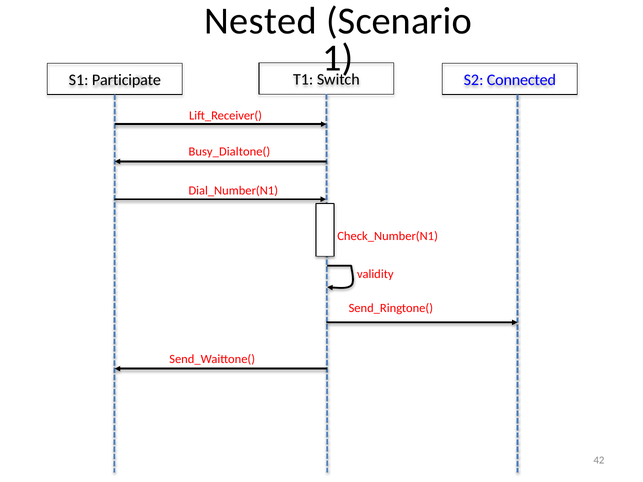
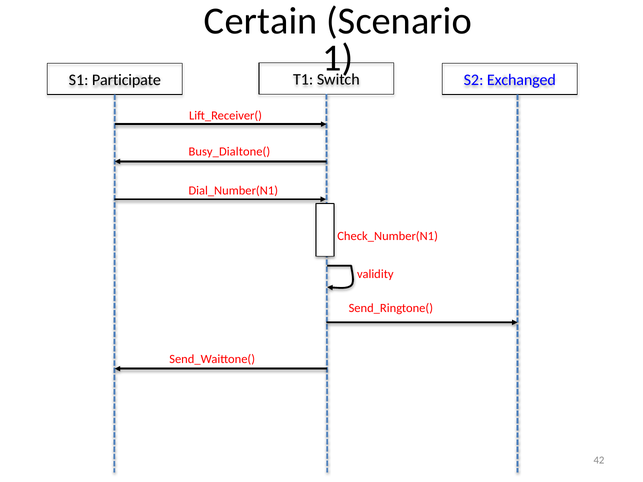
Nested: Nested -> Certain (261, 21)
Connected: Connected -> Exchanged (521, 80)
